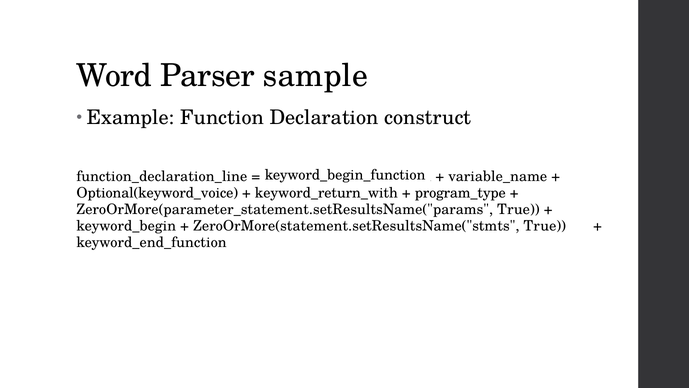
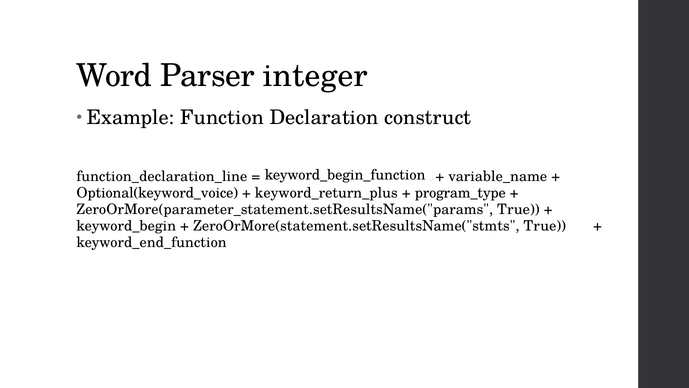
sample: sample -> integer (315, 76)
keyword_return_with: keyword_return_with -> keyword_return_plus (326, 193)
